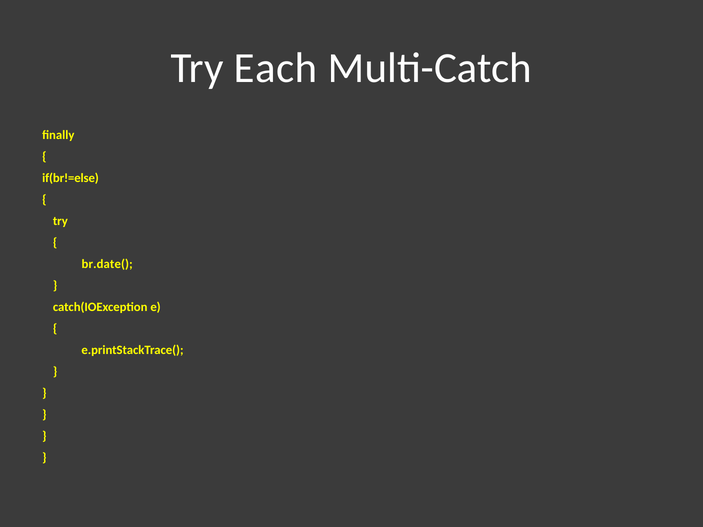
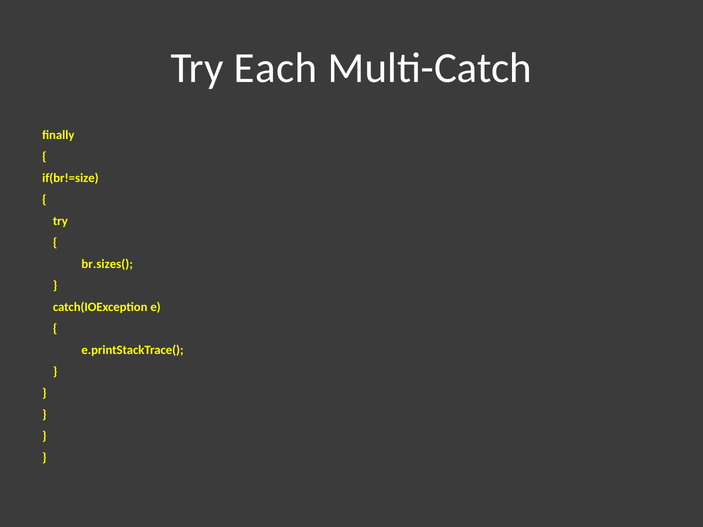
if(br!=else: if(br!=else -> if(br!=size (70, 178)
br.date(: br.date( -> br.sizes( (107, 264)
